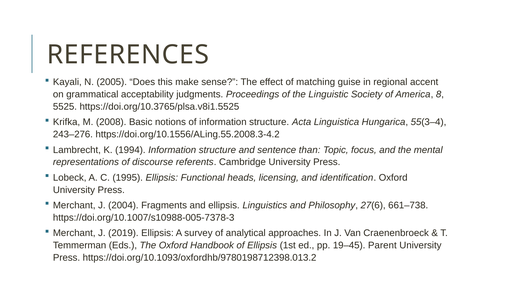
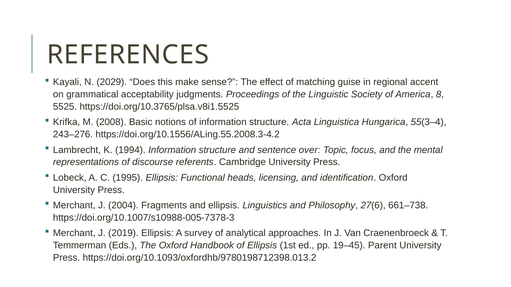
2005: 2005 -> 2029 (112, 82)
than: than -> over (310, 150)
